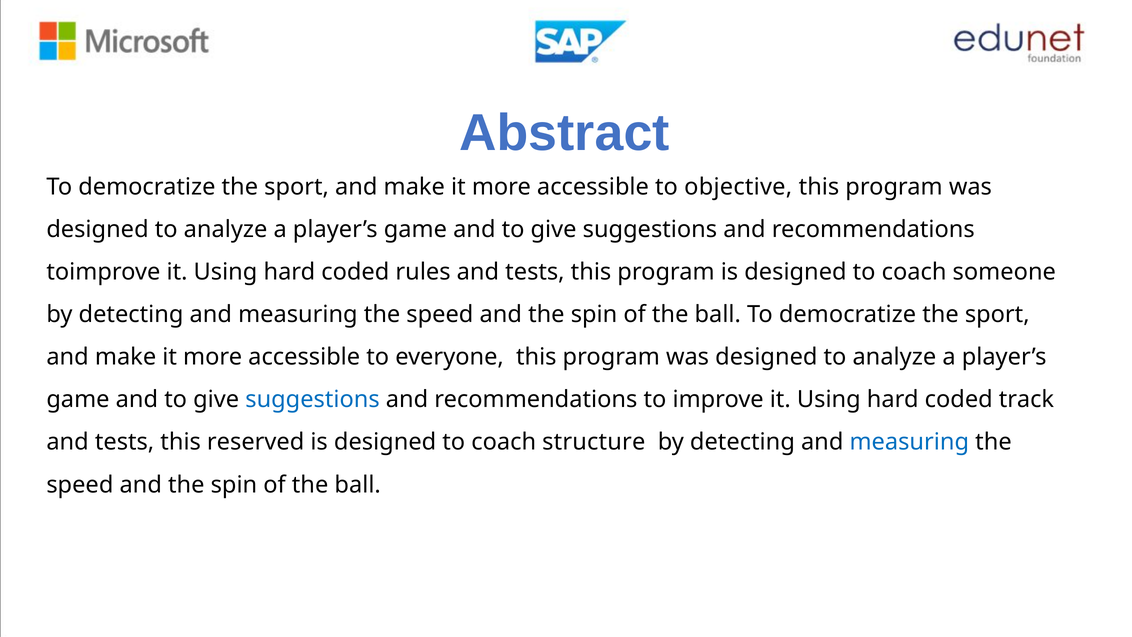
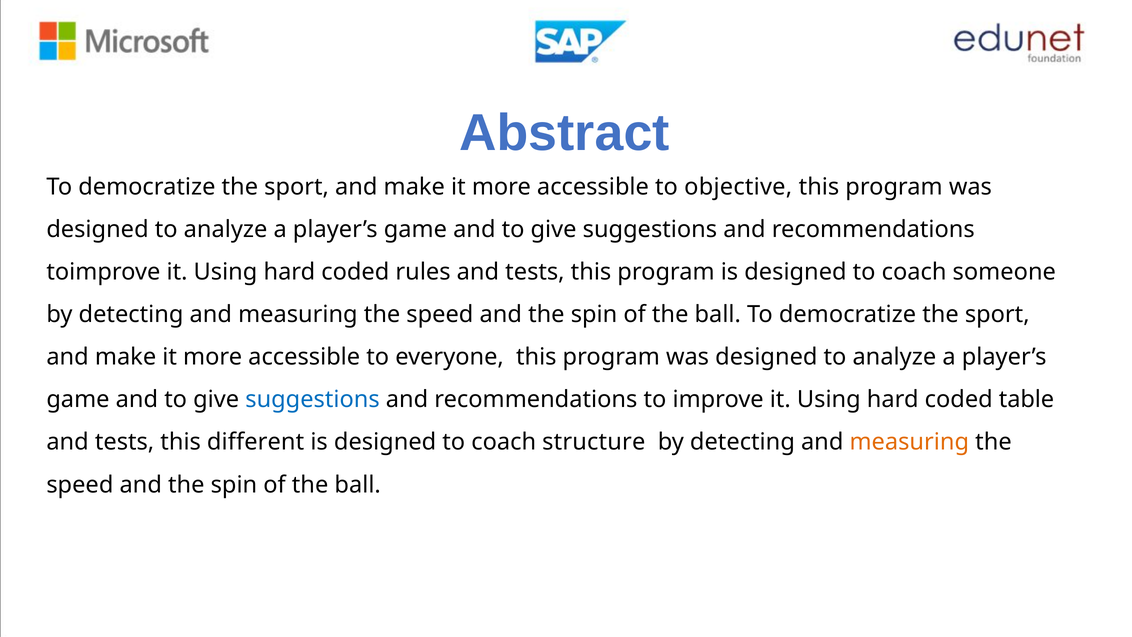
track: track -> table (1026, 399)
reserved: reserved -> different (256, 442)
measuring colour: blue -> orange (909, 442)
